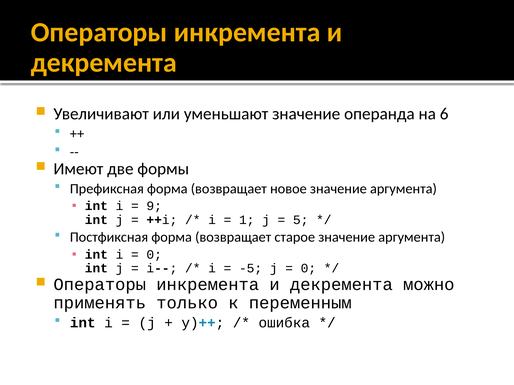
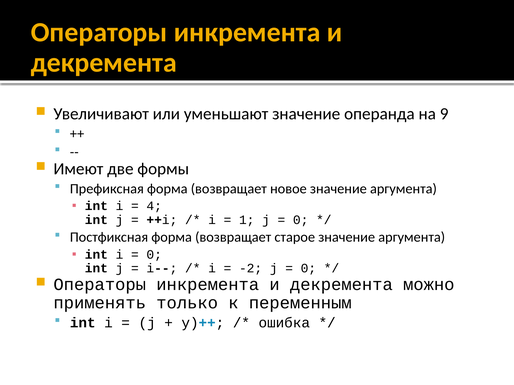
6: 6 -> 9 (444, 114)
9: 9 -> 4 (154, 206)
5: 5 -> 0 (301, 220)
-5: -5 -> -2 (251, 269)
